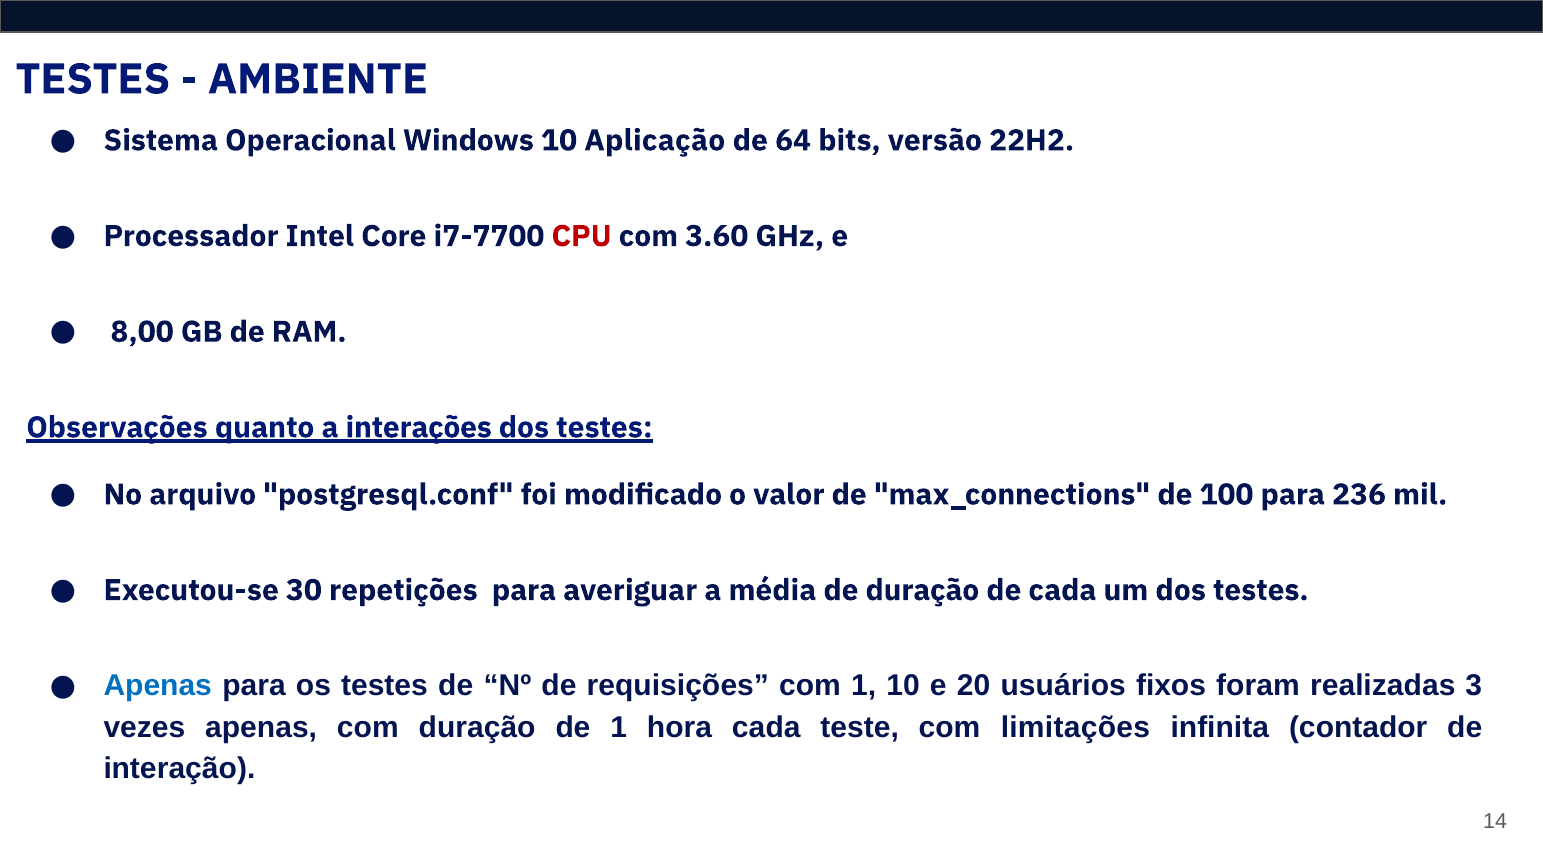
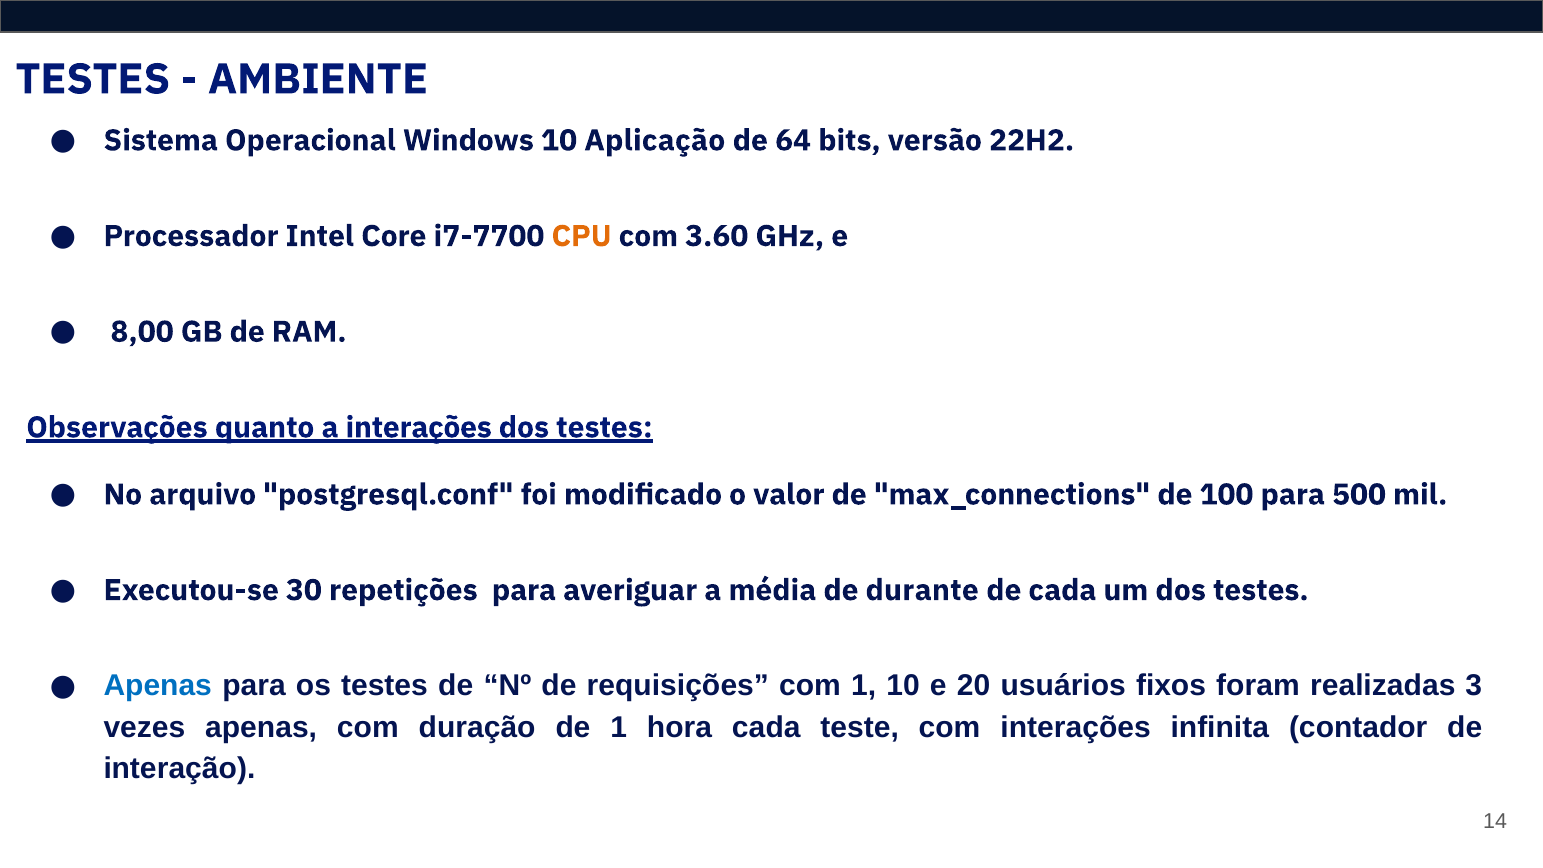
CPU colour: red -> orange (582, 236)
236: 236 -> 500 (1359, 495)
de duração: duração -> durante (922, 590)
com limitações: limitações -> interações (1076, 727)
